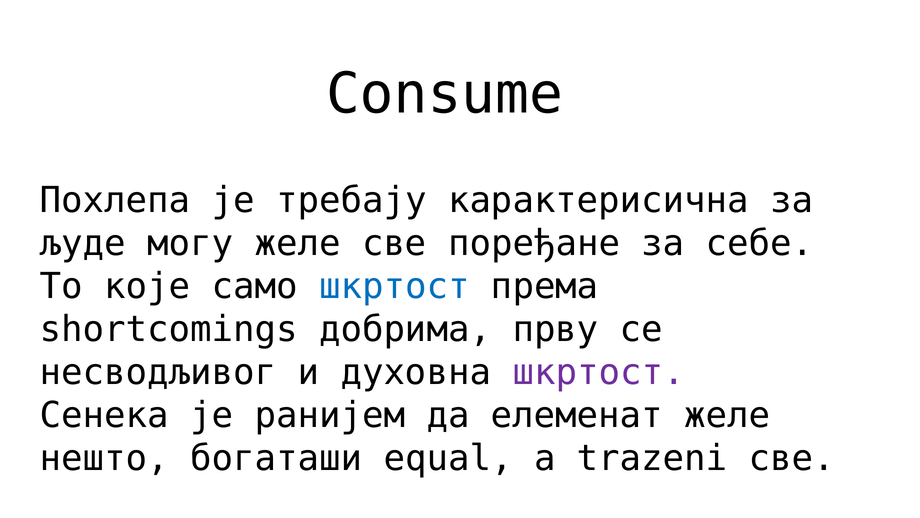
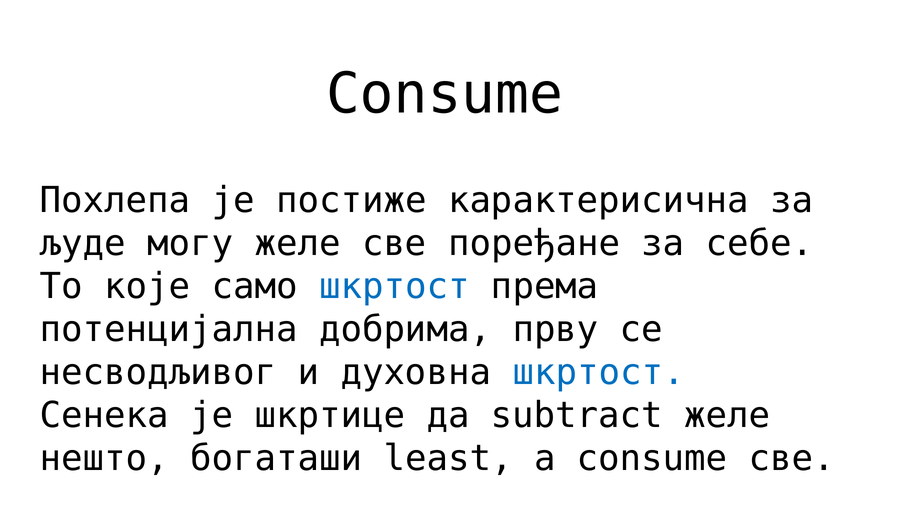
требају: требају -> постиже (351, 200)
shortcomings: shortcomings -> потенцијална (169, 329)
шкртост colour: purple -> blue (599, 372)
ранијем: ранијем -> шкртице (330, 415)
елеменат: елеменат -> subtract (577, 415)
equal: equal -> least (448, 458)
а trazeni: trazeni -> consume (652, 458)
